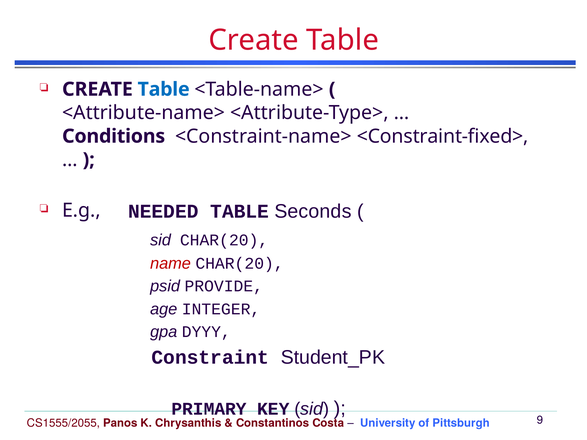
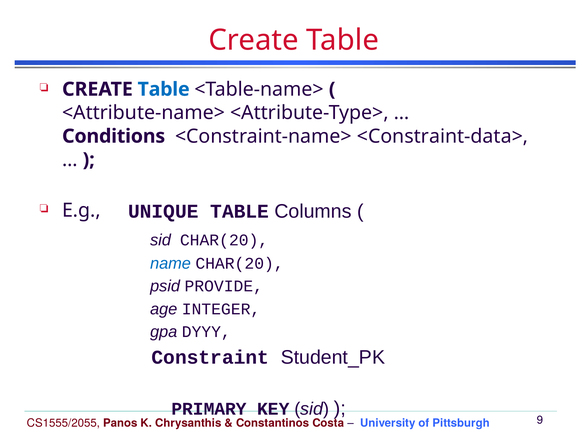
<Constraint-fixed>: <Constraint-fixed> -> <Constraint-data> (443, 136)
NEEDED: NEEDED -> UNIQUE (163, 212)
Seconds: Seconds -> Columns (313, 212)
name colour: red -> blue (171, 264)
